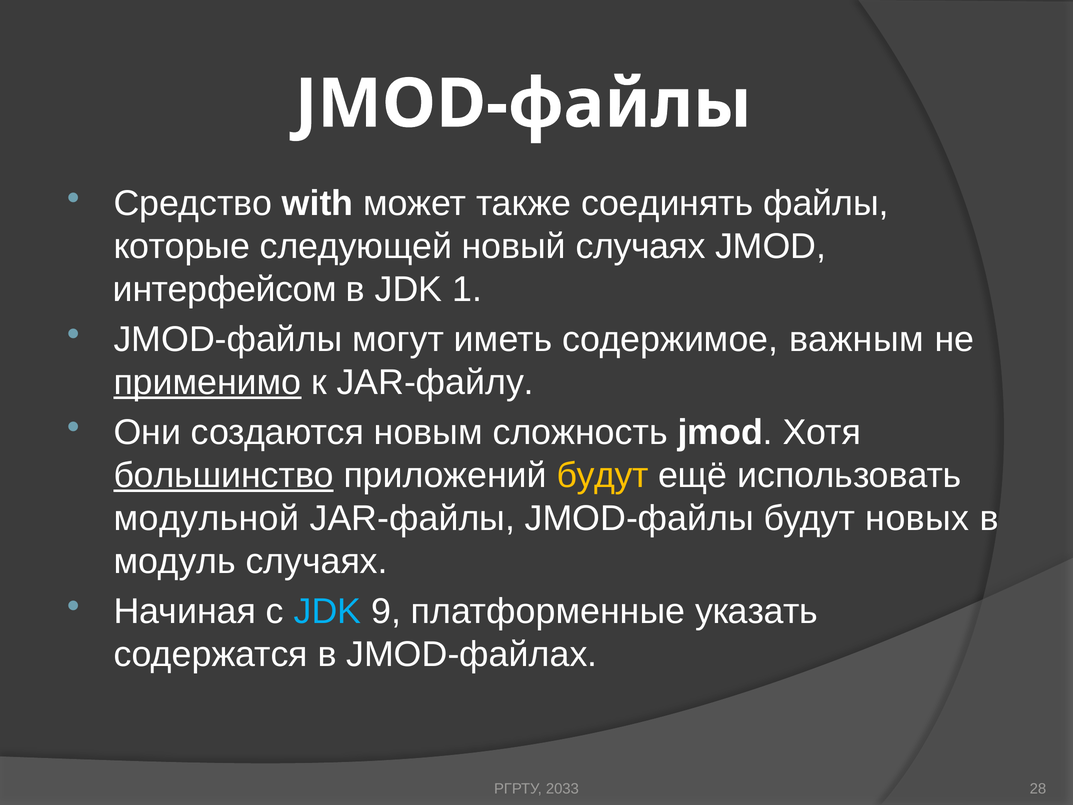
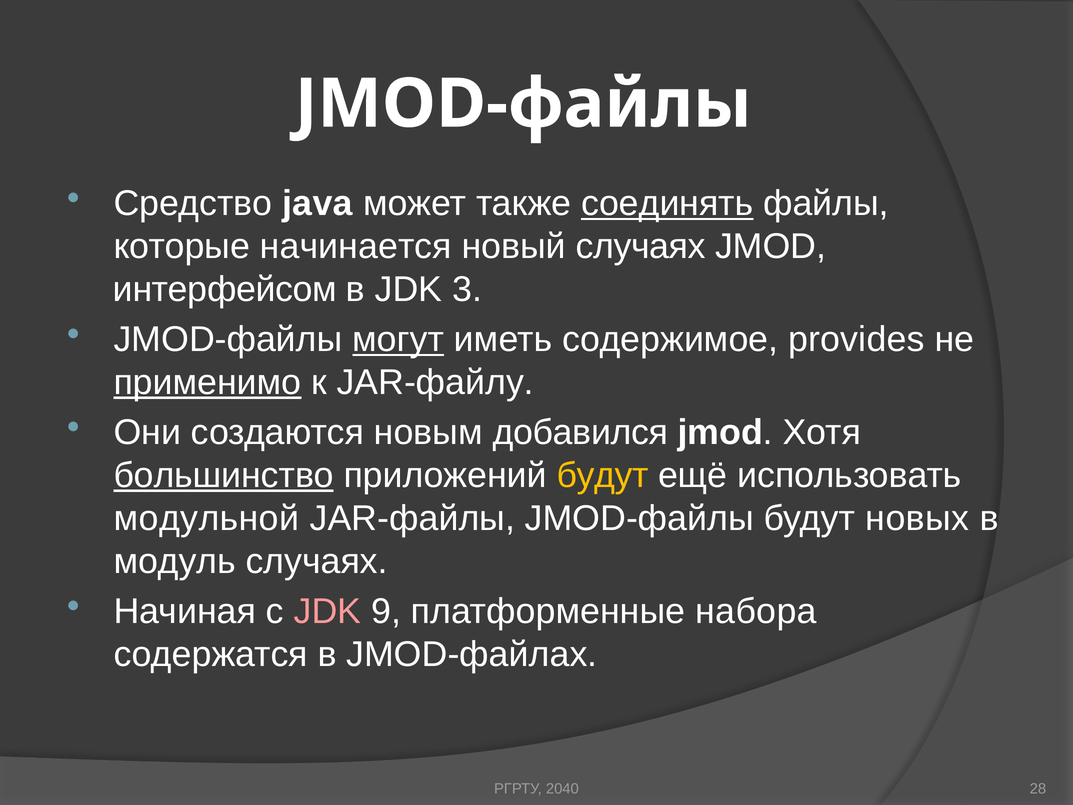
with: with -> java (317, 203)
соединять underline: none -> present (667, 203)
следующей: следующей -> начинается (356, 246)
1: 1 -> 3 (467, 289)
могут underline: none -> present (398, 339)
важным: важным -> provides (856, 339)
сложность: сложность -> добавился (580, 432)
JDK colour: light blue -> pink (327, 611)
указать: указать -> набора (756, 611)
2033: 2033 -> 2040 (562, 788)
